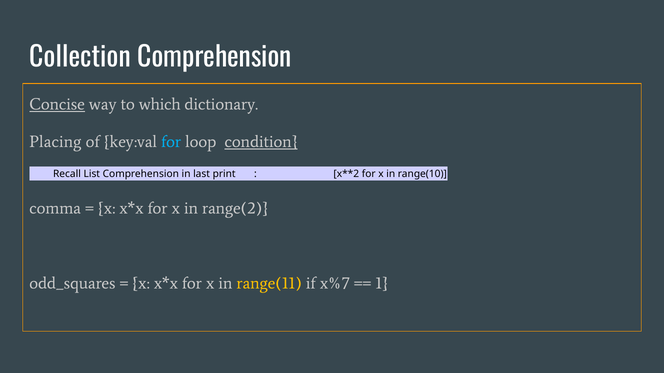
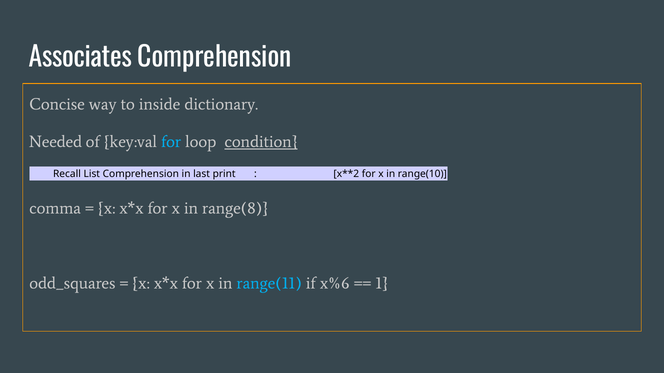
Collection: Collection -> Associates (80, 57)
Concise underline: present -> none (57, 104)
which: which -> inside (160, 104)
Placing: Placing -> Needed (56, 142)
range(2: range(2 -> range(8 (235, 208)
range(11 colour: yellow -> light blue (269, 284)
x%7: x%7 -> x%6 (335, 284)
